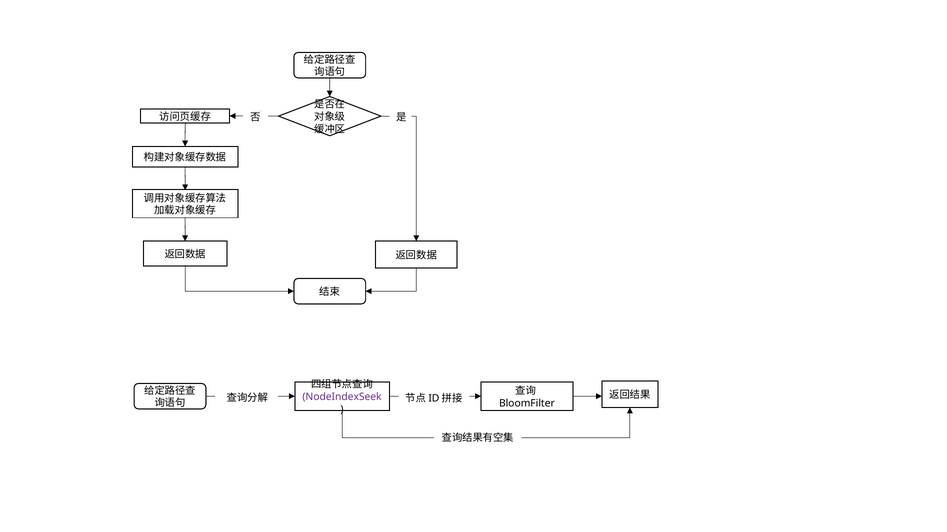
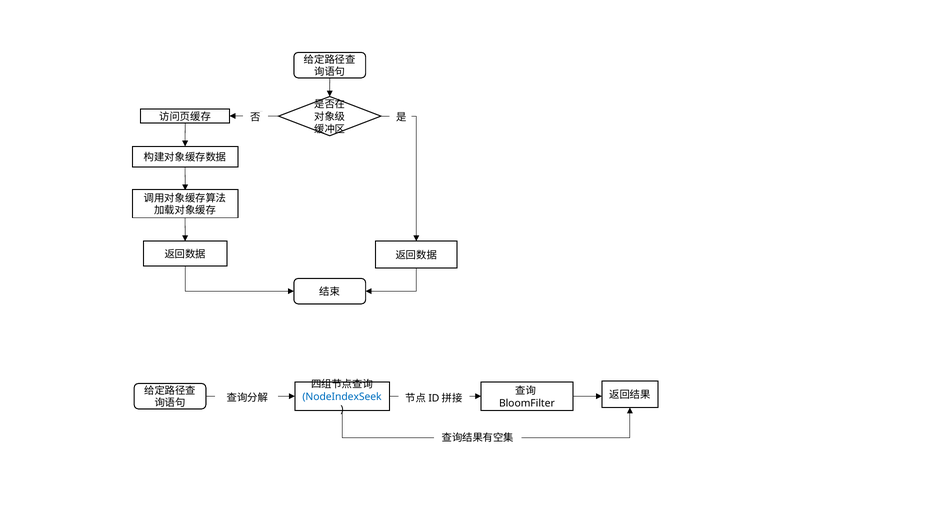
NodeIndexSeek colour: purple -> blue (342, 397)
